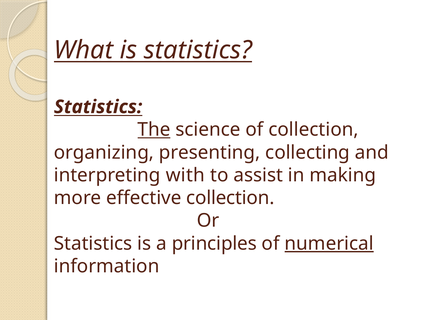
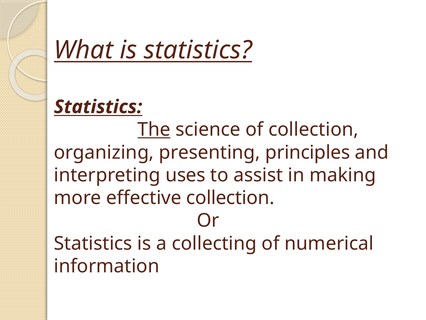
collecting: collecting -> principles (308, 152)
with: with -> uses (186, 175)
principles: principles -> collecting (214, 243)
numerical underline: present -> none (329, 243)
